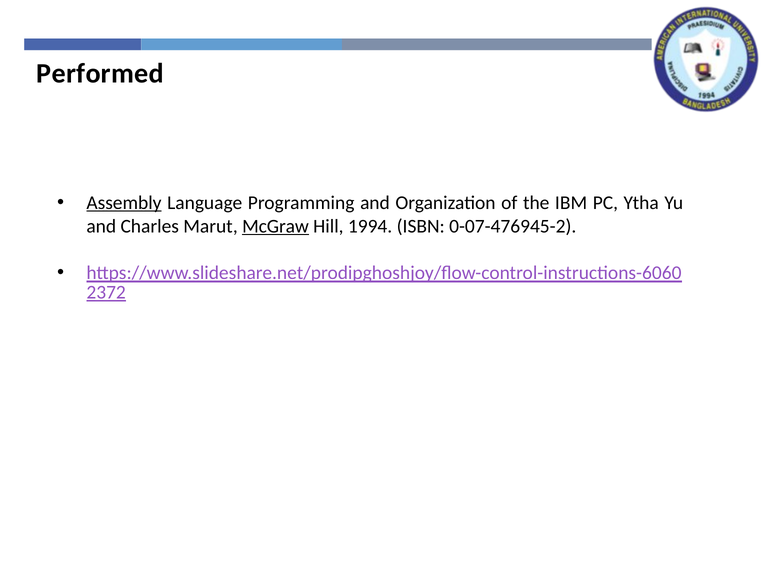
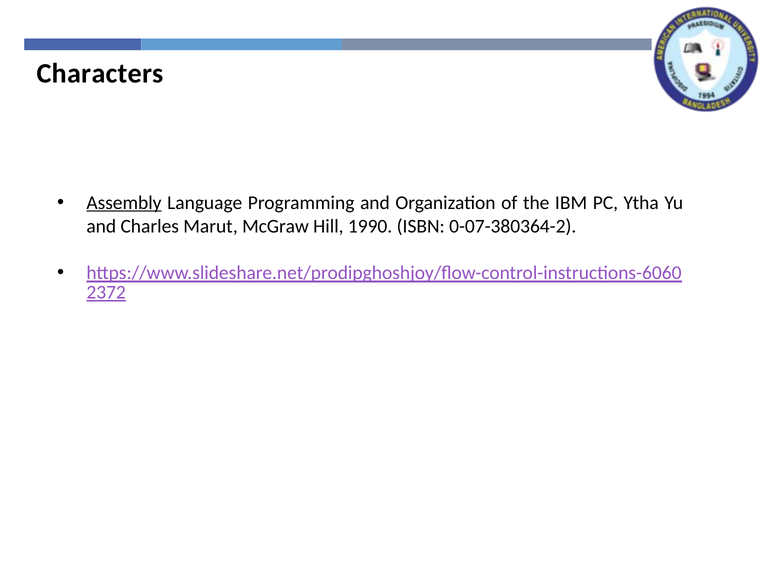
Performed: Performed -> Characters (100, 73)
McGraw underline: present -> none (276, 226)
1994: 1994 -> 1990 (370, 226)
0-07-476945-2: 0-07-476945-2 -> 0-07-380364-2 (513, 226)
